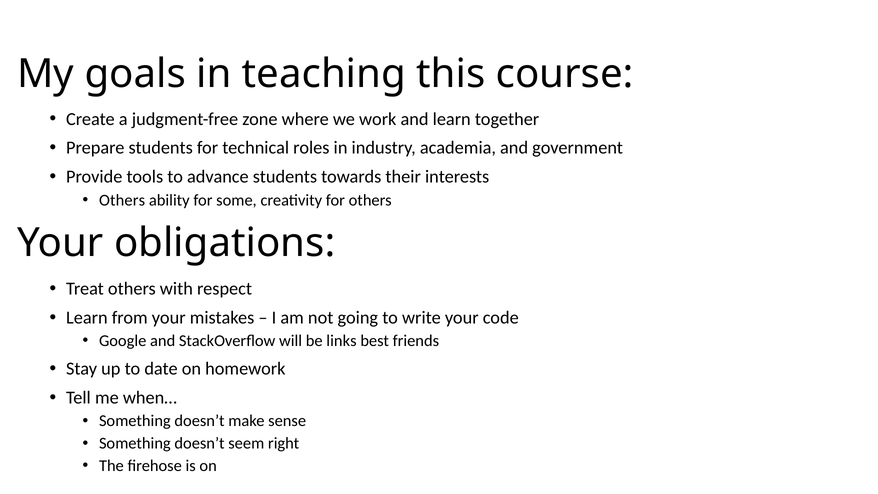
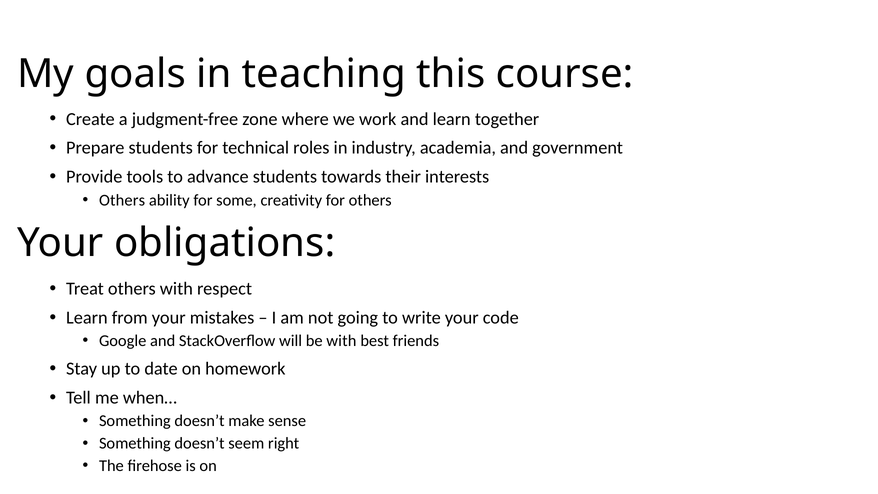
be links: links -> with (341, 341)
